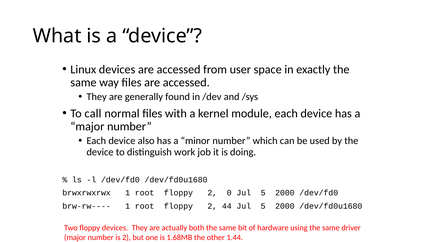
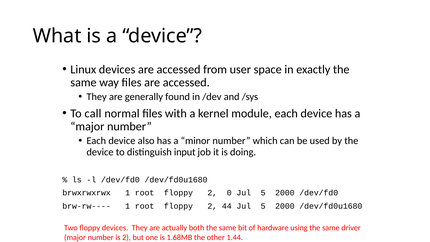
work: work -> input (185, 152)
